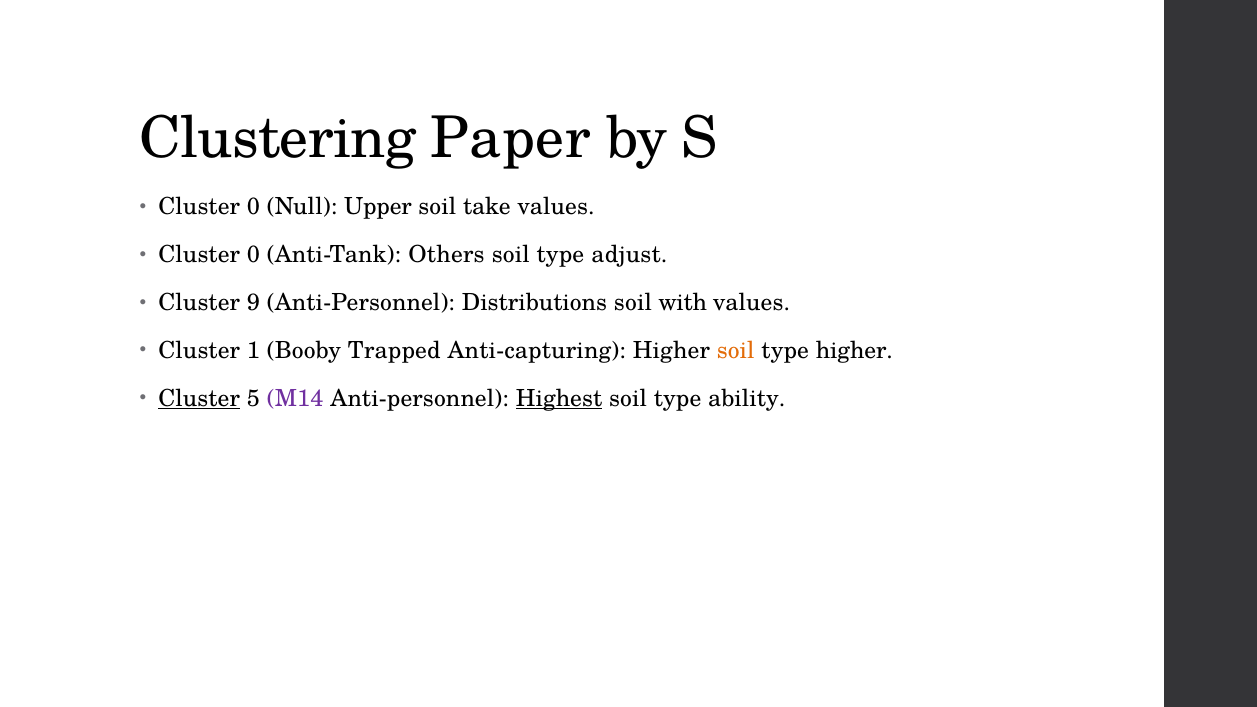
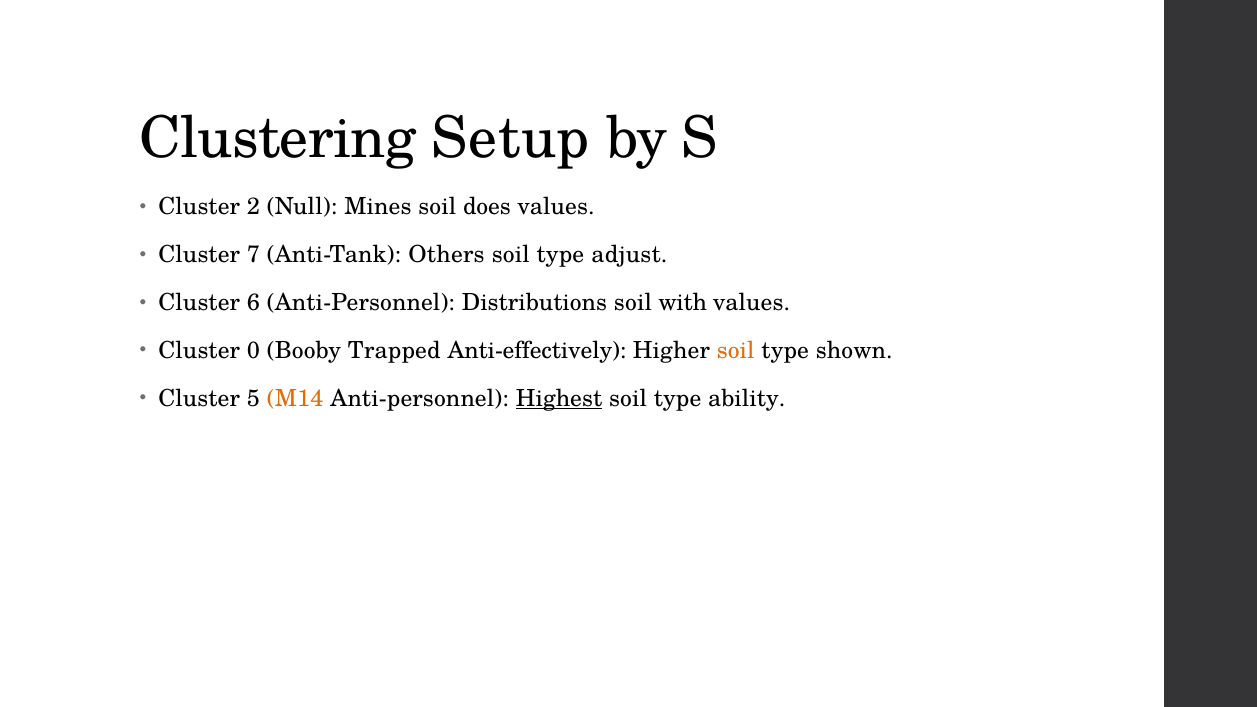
Paper: Paper -> Setup (511, 138)
0: 0 -> 2 (253, 207)
Upper: Upper -> Mines (378, 207)
take: take -> does (487, 207)
0: 0 -> 7 (253, 255)
9: 9 -> 6 (253, 303)
1: 1 -> 0 (253, 351)
Anti-capturing: Anti-capturing -> Anti-effectively (537, 351)
type higher: higher -> shown (854, 351)
Cluster underline: present -> none (199, 398)
M14 colour: purple -> orange (295, 398)
